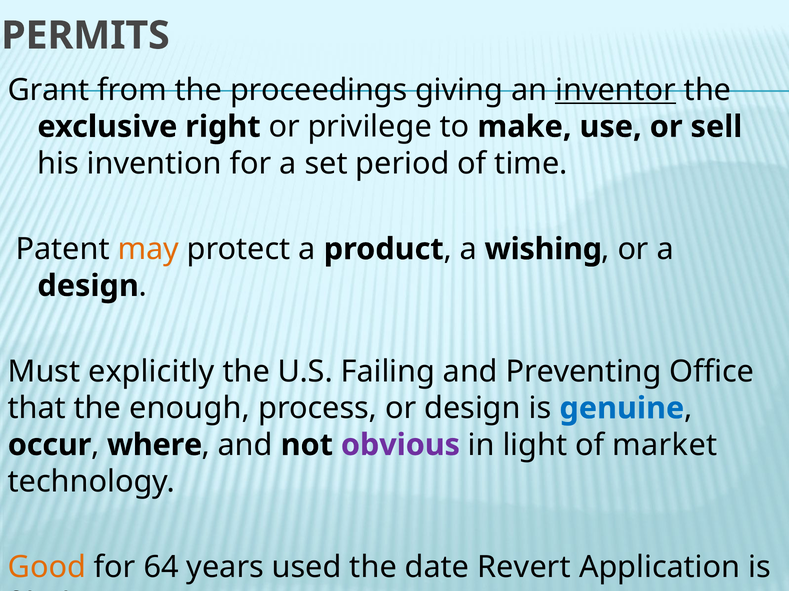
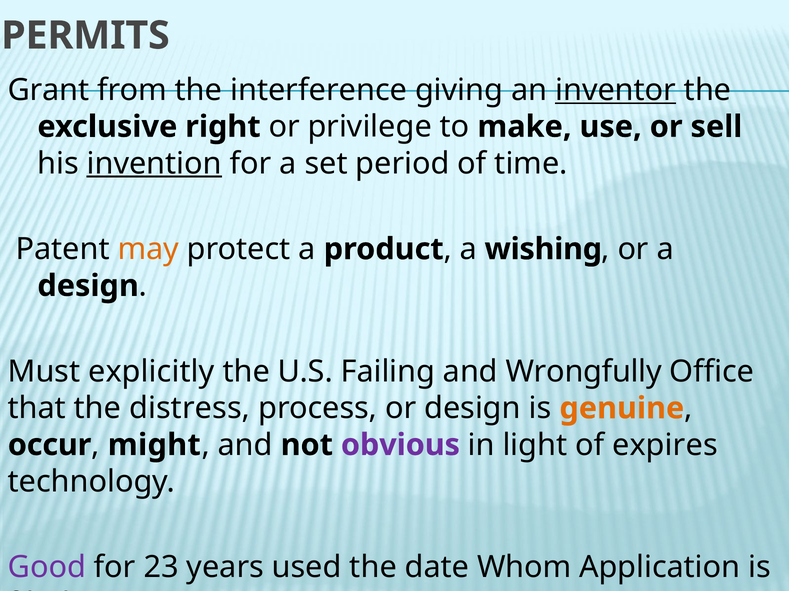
proceedings: proceedings -> interference (319, 90)
invention underline: none -> present (154, 164)
Preventing: Preventing -> Wrongfully (584, 372)
enough: enough -> distress (190, 409)
genuine colour: blue -> orange (622, 409)
where: where -> might (154, 445)
market: market -> expires (665, 445)
Good colour: orange -> purple (47, 568)
64: 64 -> 23 (161, 568)
Revert: Revert -> Whom (524, 568)
